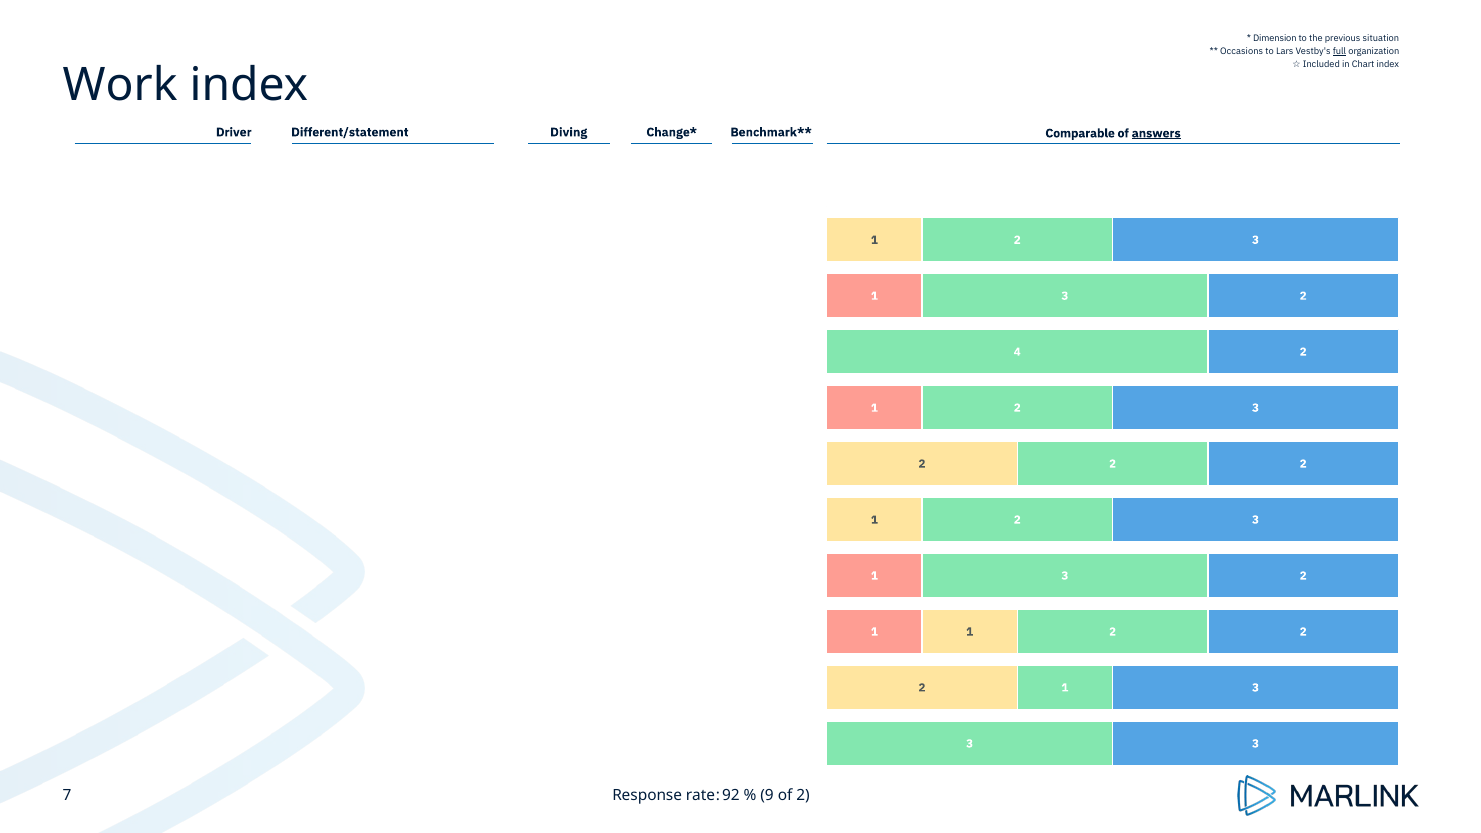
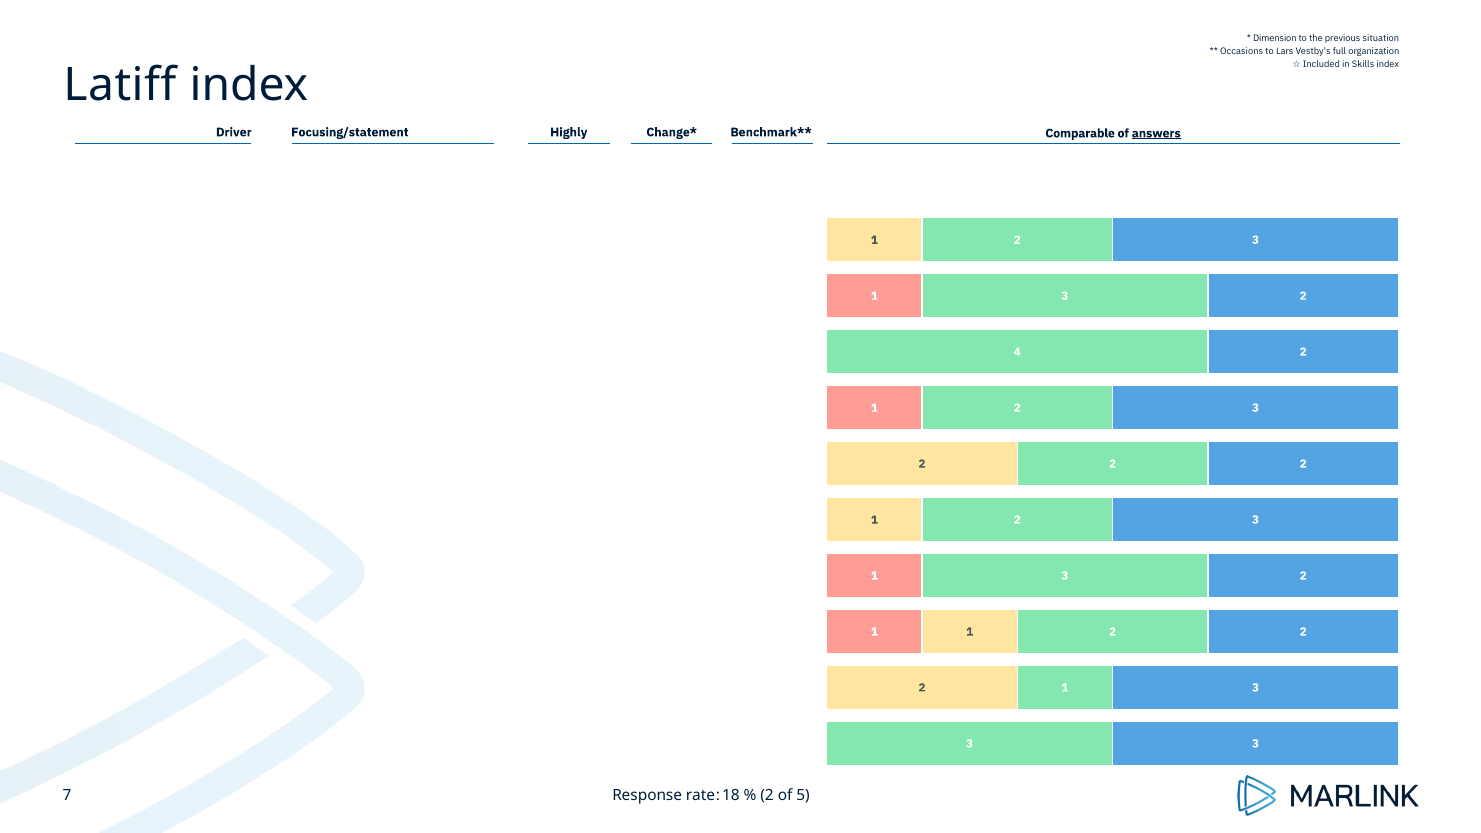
full underline: present -> none (1339, 51)
Chart: Chart -> Skills (1363, 64)
Work: Work -> Latiff (120, 85)
Different/statement: Different/statement -> Focusing/statement (350, 132)
Diving: Diving -> Highly (569, 132)
92: 92 -> 18 (731, 795)
9: 9 -> 2 (767, 795)
of 2: 2 -> 5 (803, 795)
